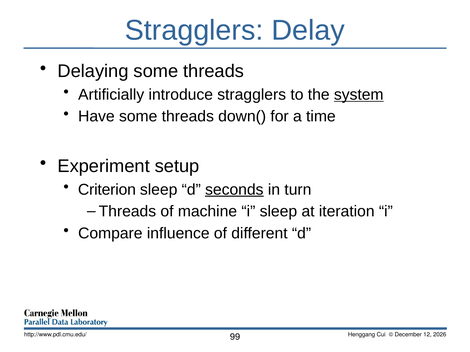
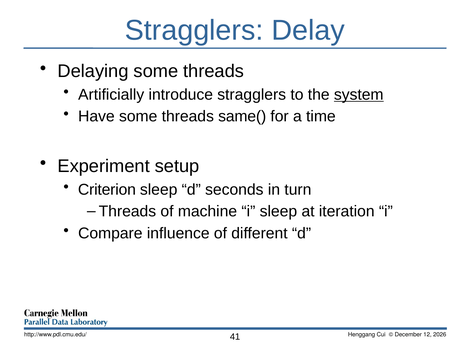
down(: down( -> same( (242, 117)
seconds underline: present -> none (234, 190)
99: 99 -> 41 (235, 337)
